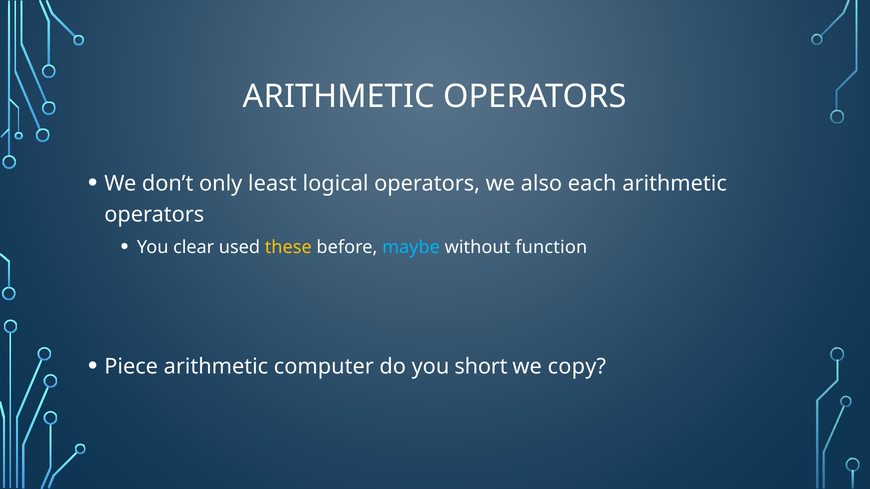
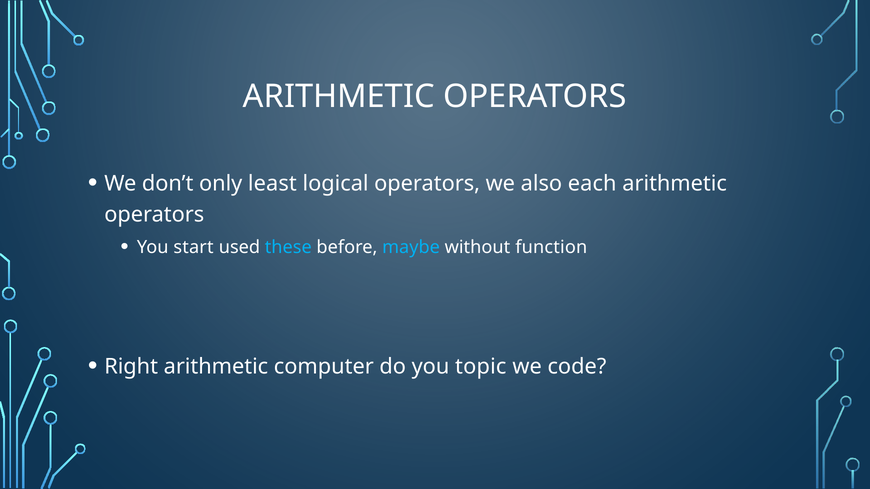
clear: clear -> start (194, 247)
these colour: yellow -> light blue (288, 247)
Piece: Piece -> Right (131, 367)
short: short -> topic (481, 367)
copy: copy -> code (577, 367)
